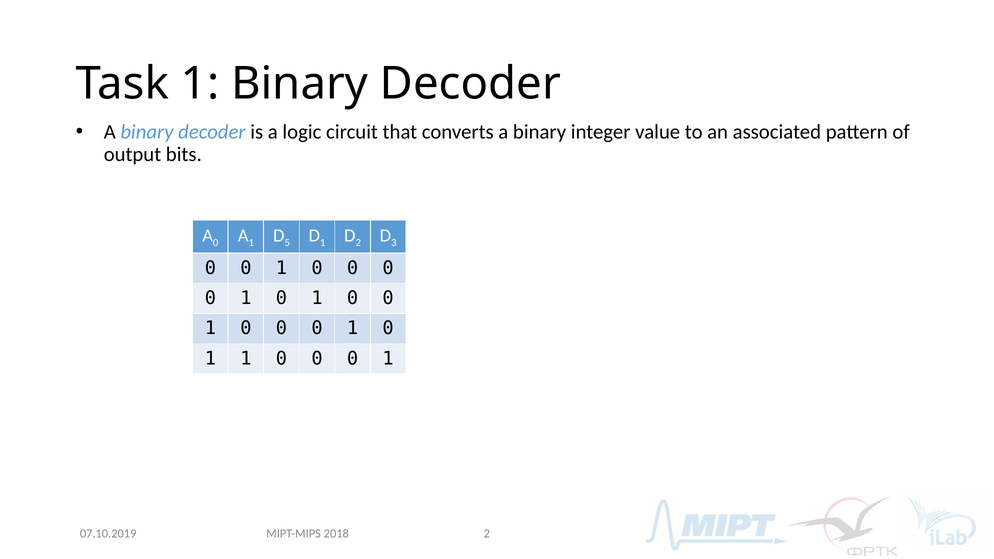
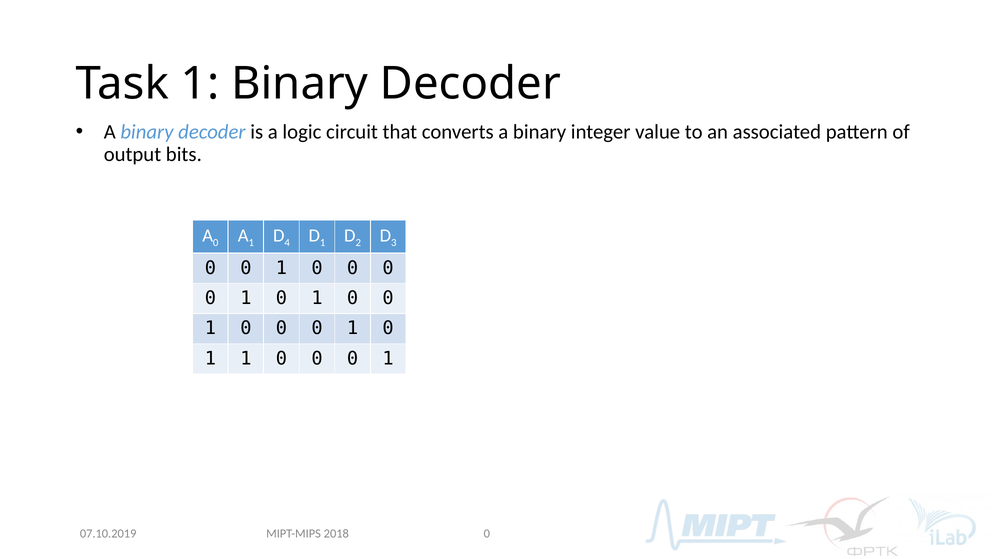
5: 5 -> 4 (287, 243)
2018 2: 2 -> 0 (487, 534)
